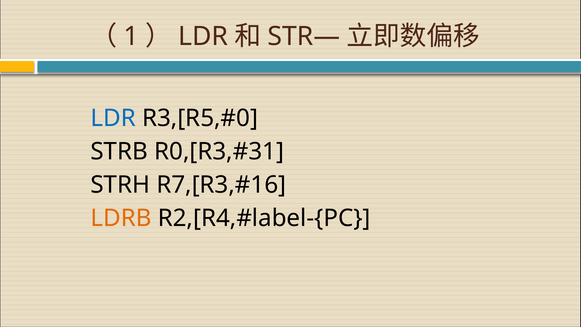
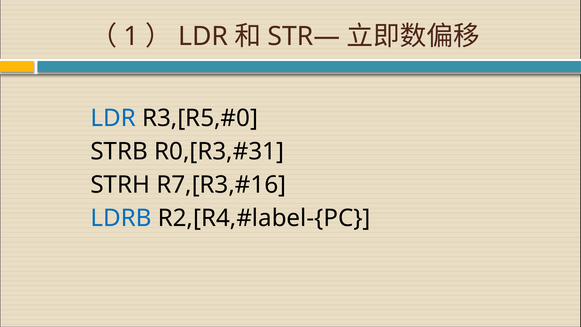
LDRB colour: orange -> blue (121, 218)
